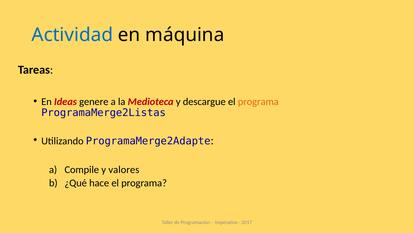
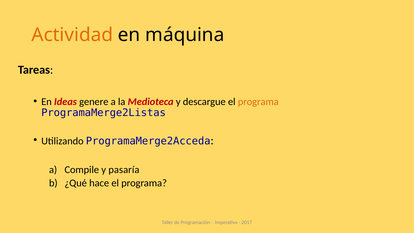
Actividad colour: blue -> orange (72, 35)
ProgramaMerge2Adapte: ProgramaMerge2Adapte -> ProgramaMerge2Acceda (148, 141)
valores: valores -> pasaría (124, 170)
